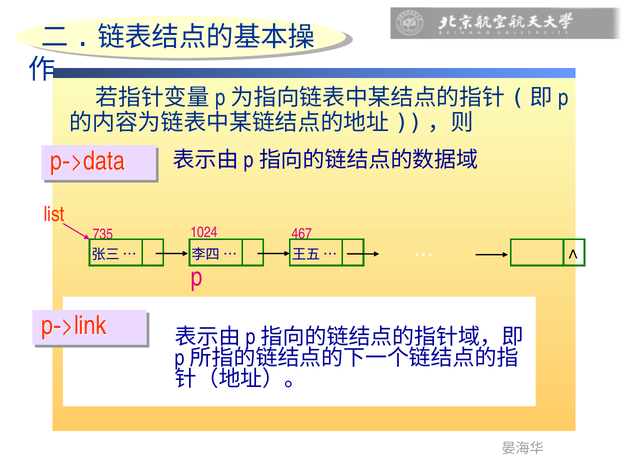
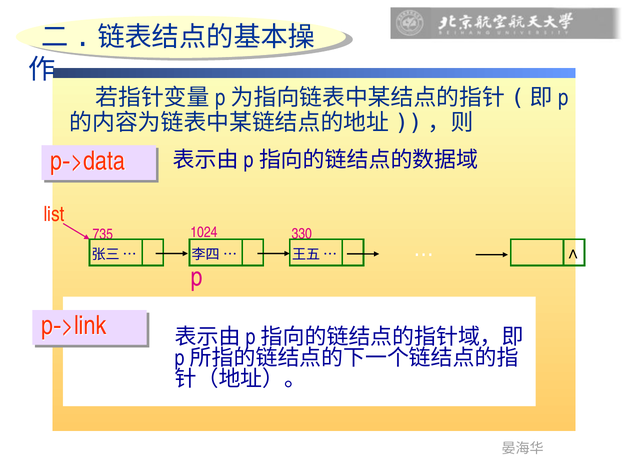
467: 467 -> 330 (302, 234)
